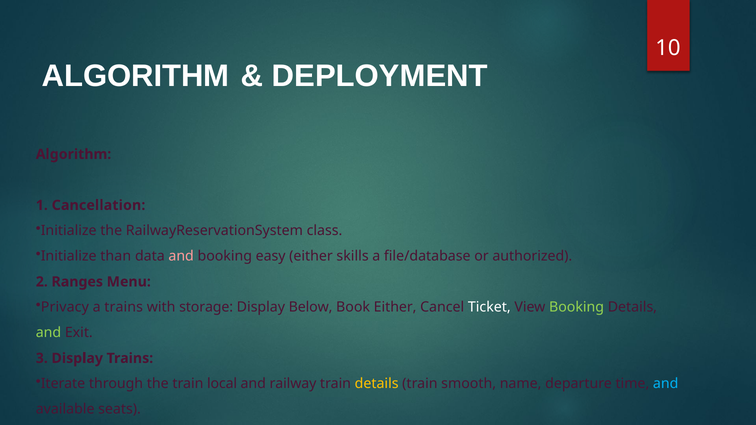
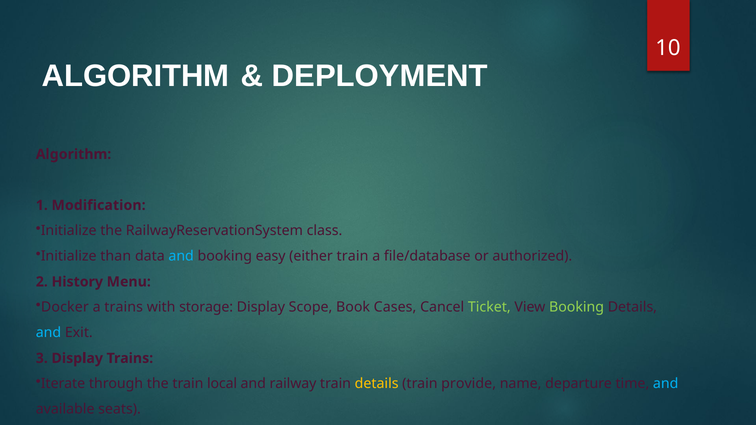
Cancellation: Cancellation -> Modification (99, 205)
and colour: pink -> light blue (181, 256)
either skills: skills -> train (353, 256)
Ranges: Ranges -> History (77, 282)
Privacy: Privacy -> Docker (65, 307)
Below: Below -> Scope (311, 307)
Book Either: Either -> Cases (395, 307)
Ticket colour: white -> light green (489, 307)
and colour: light green -> light blue (48, 333)
smooth: smooth -> provide (469, 384)
